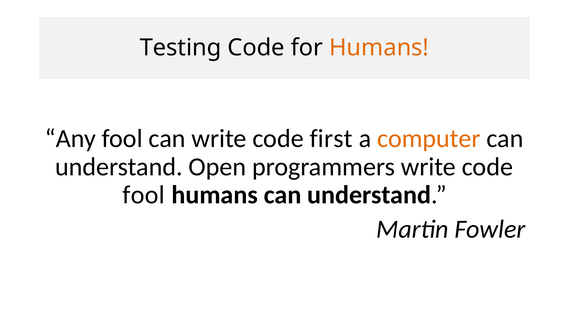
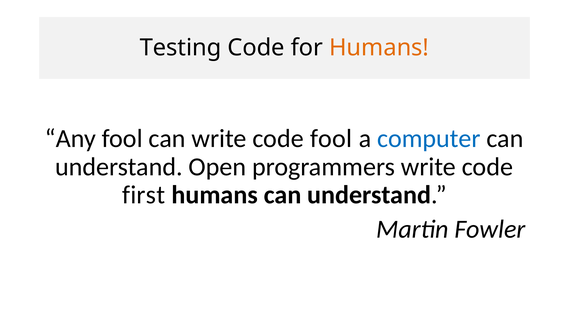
code first: first -> fool (331, 139)
computer colour: orange -> blue (429, 139)
fool: fool -> first (144, 195)
